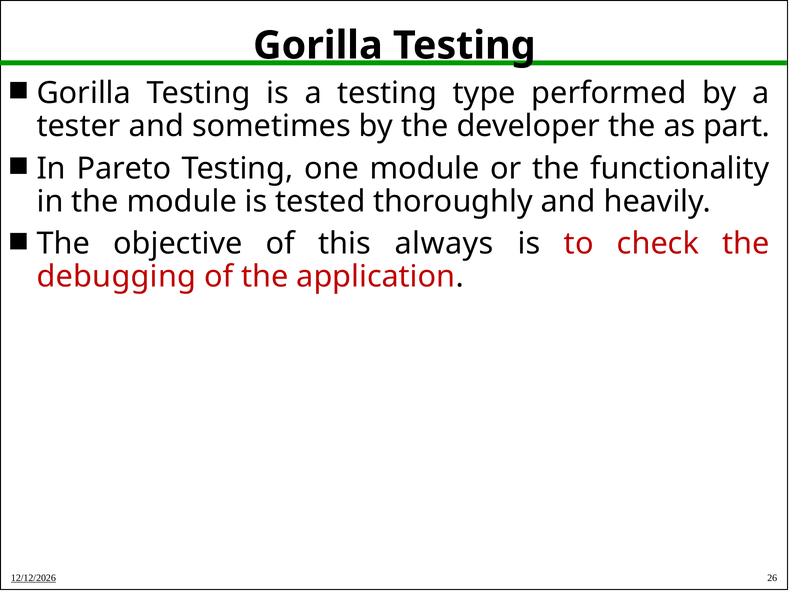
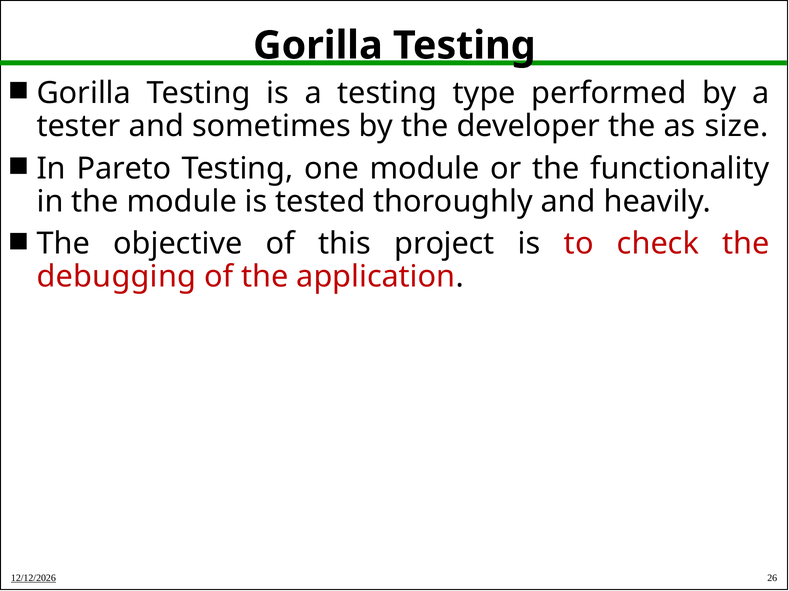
part: part -> size (736, 126)
always: always -> project (444, 244)
